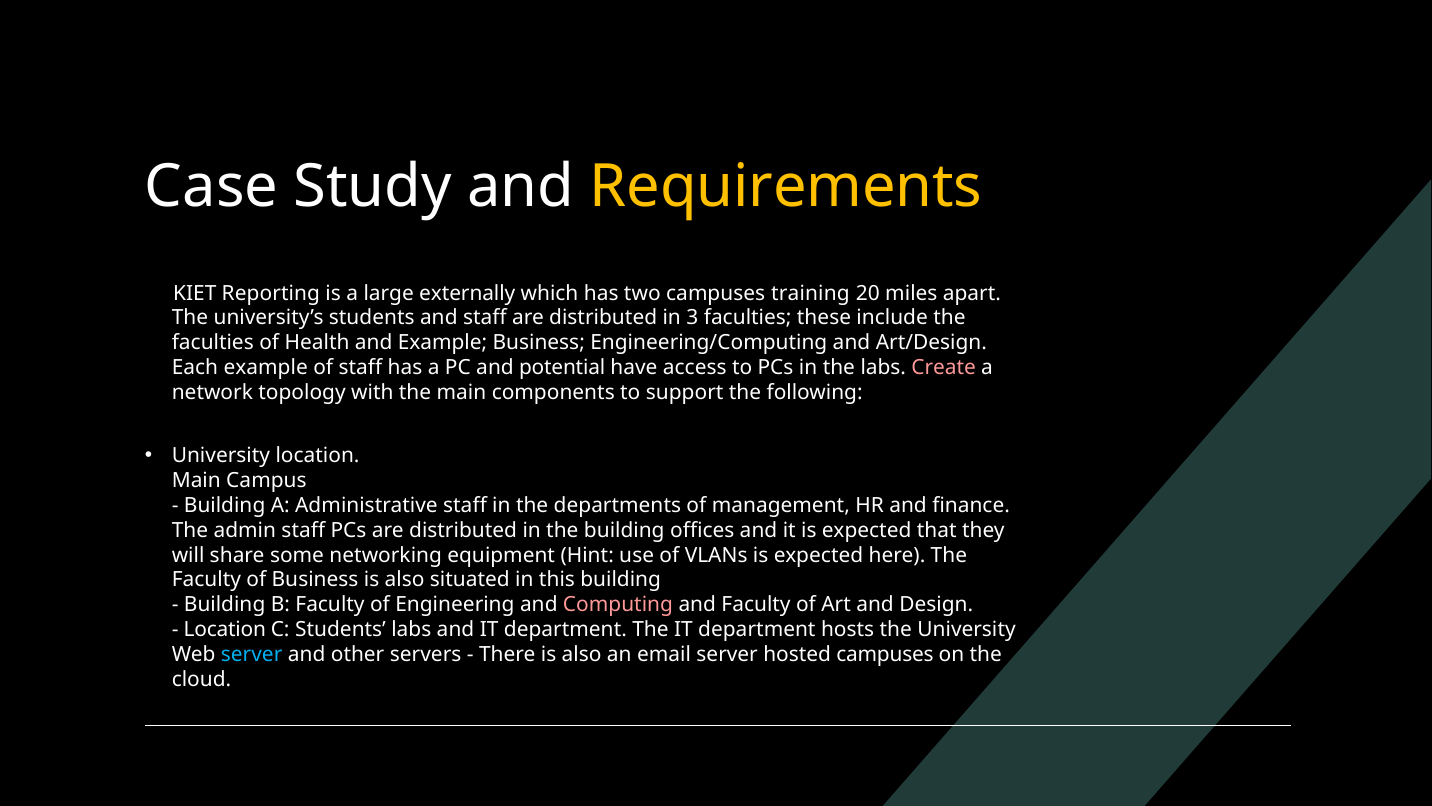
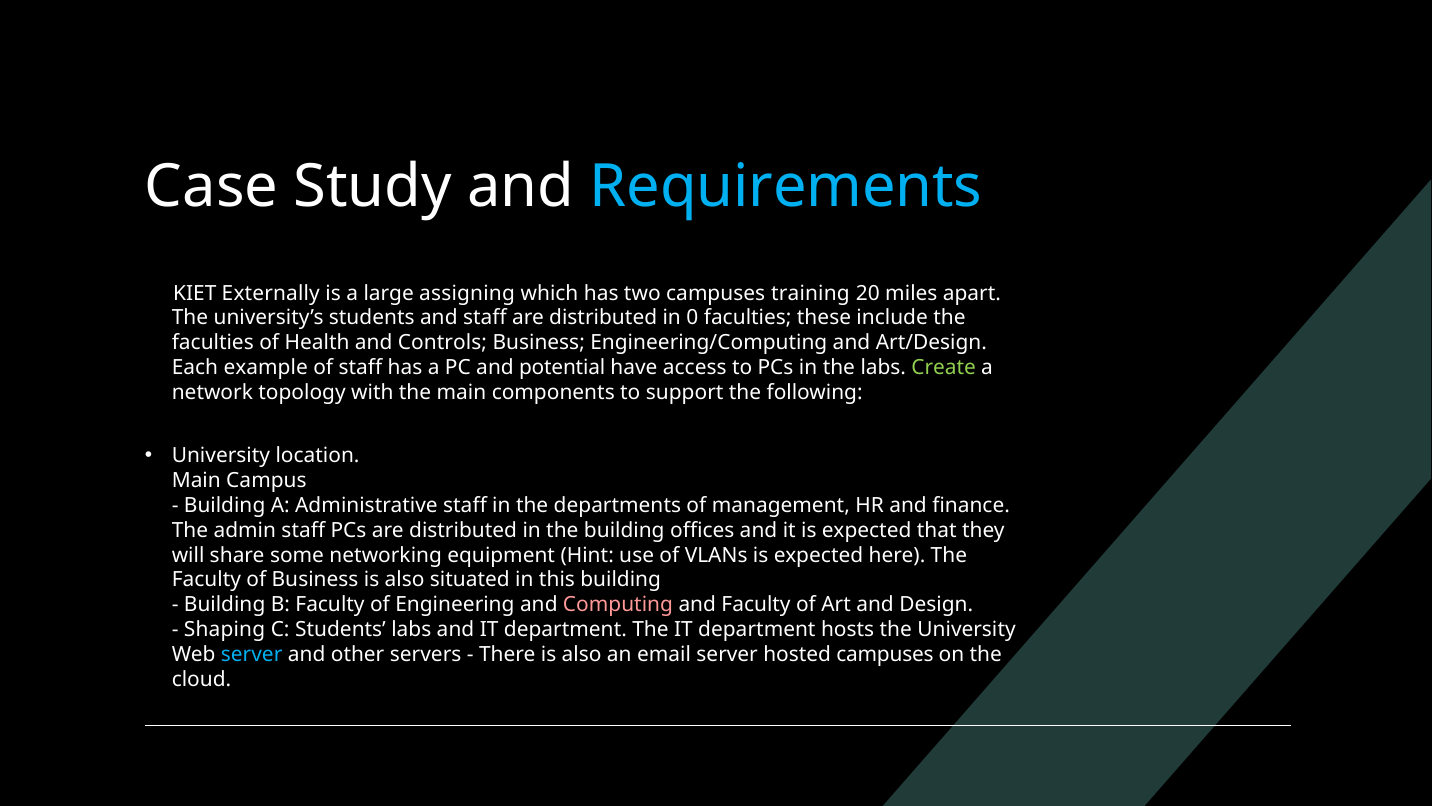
Requirements colour: yellow -> light blue (786, 187)
Reporting: Reporting -> Externally (271, 293)
externally: externally -> assigning (467, 293)
3: 3 -> 0 (692, 318)
and Example: Example -> Controls (442, 343)
Create colour: pink -> light green (944, 367)
Location: Location -> Shaping (225, 629)
